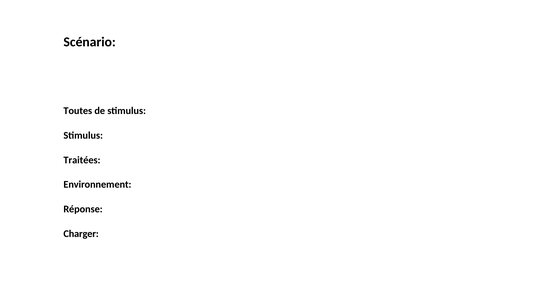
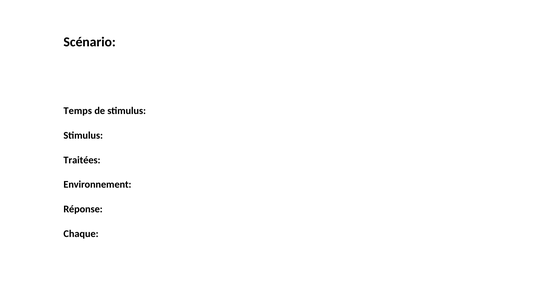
Toutes: Toutes -> Temps (78, 111)
Charger: Charger -> Chaque (81, 233)
